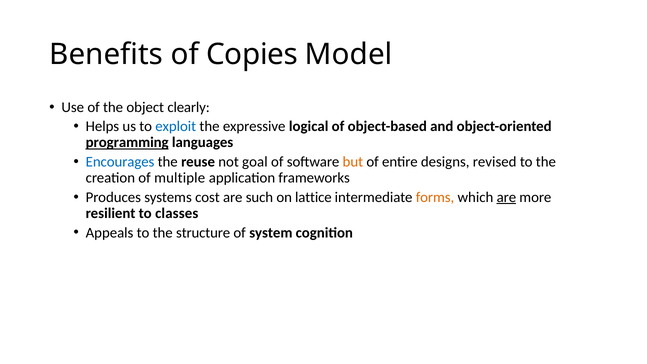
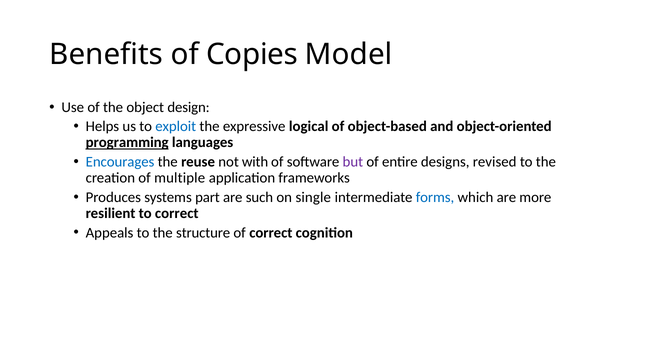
clearly: clearly -> design (189, 107)
goal: goal -> with (255, 162)
but colour: orange -> purple (353, 162)
cost: cost -> part (207, 197)
lattice: lattice -> single (313, 197)
forms colour: orange -> blue (435, 197)
are underline: present -> none (506, 197)
to classes: classes -> correct (177, 213)
of system: system -> correct (271, 233)
